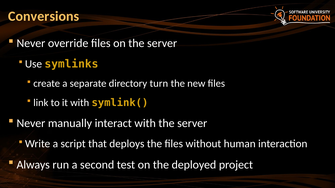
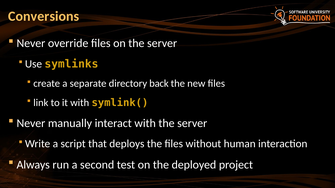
turn: turn -> back (159, 84)
